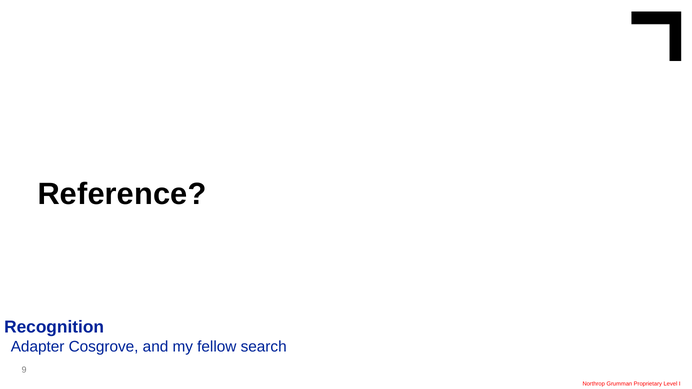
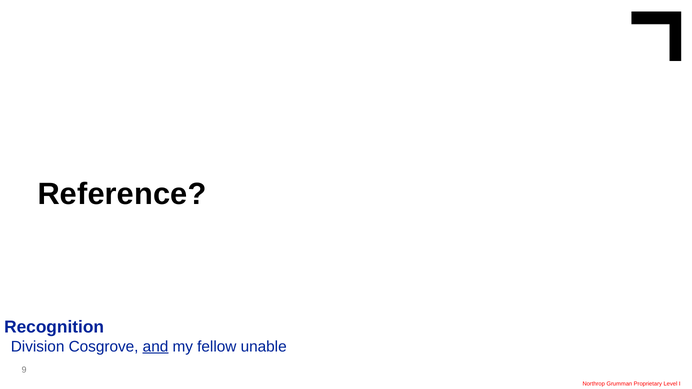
Adapter: Adapter -> Division (38, 347)
and underline: none -> present (156, 347)
search: search -> unable (264, 347)
